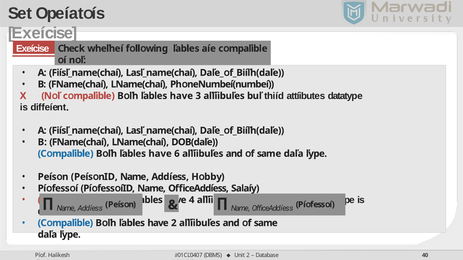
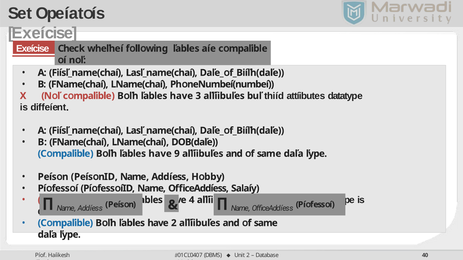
6: 6 -> 9 (177, 154)
